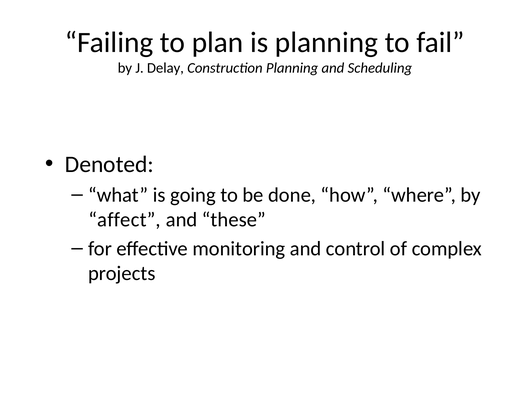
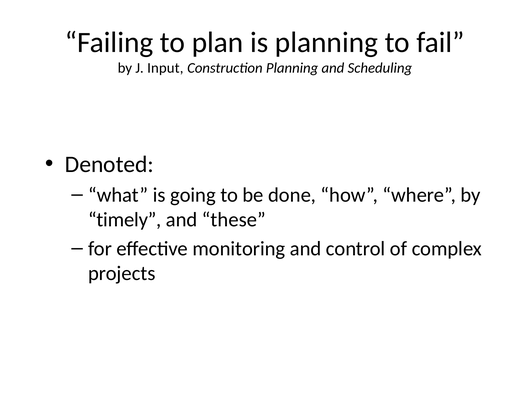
Delay: Delay -> Input (165, 68)
affect: affect -> timely (125, 219)
